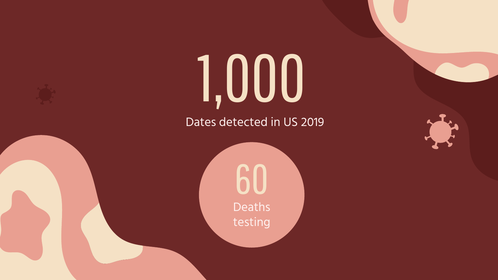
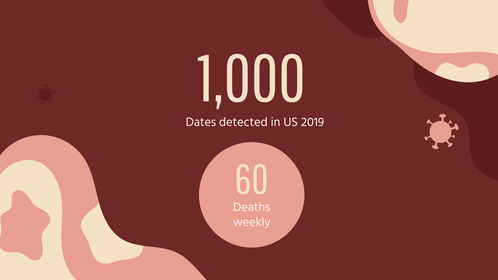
testing: testing -> weekly (252, 222)
